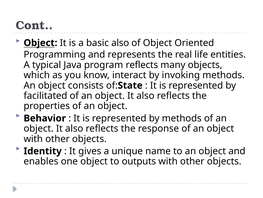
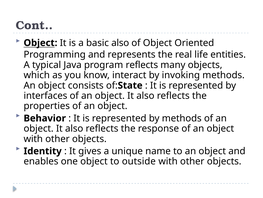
facilitated: facilitated -> interfaces (45, 95)
outputs: outputs -> outside (139, 161)
